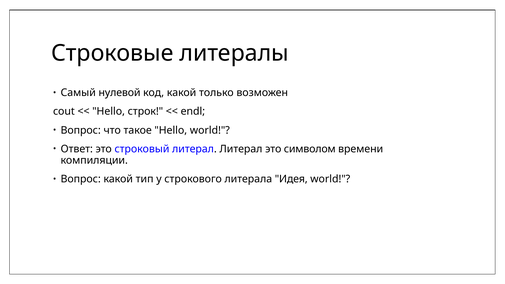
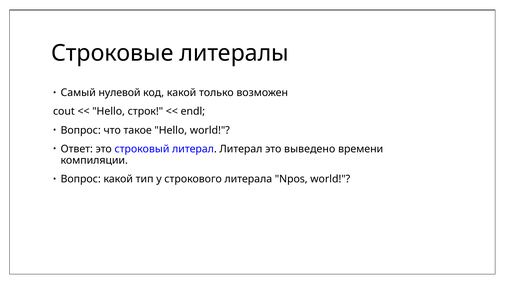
символом: символом -> выведено (310, 149)
Идея: Идея -> Npos (291, 179)
